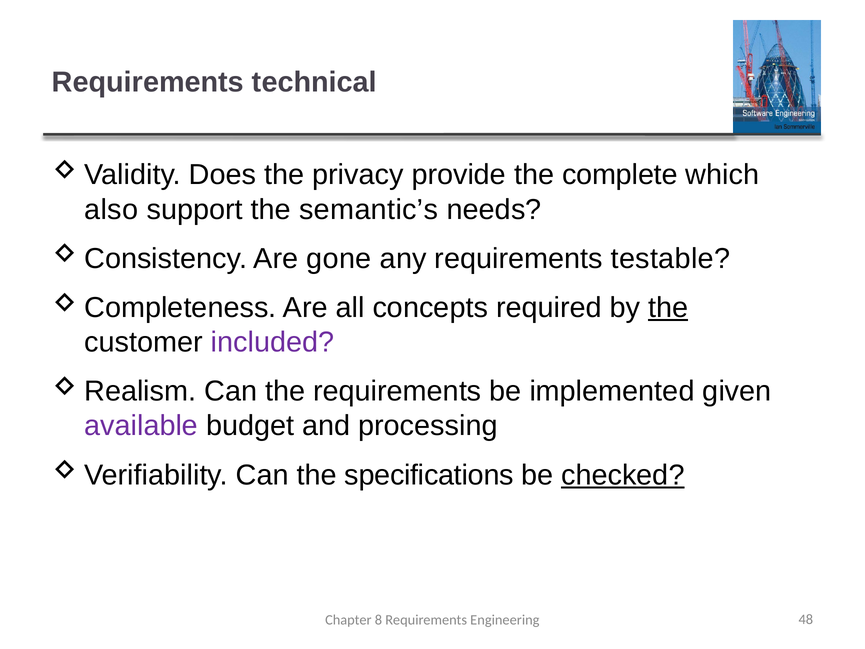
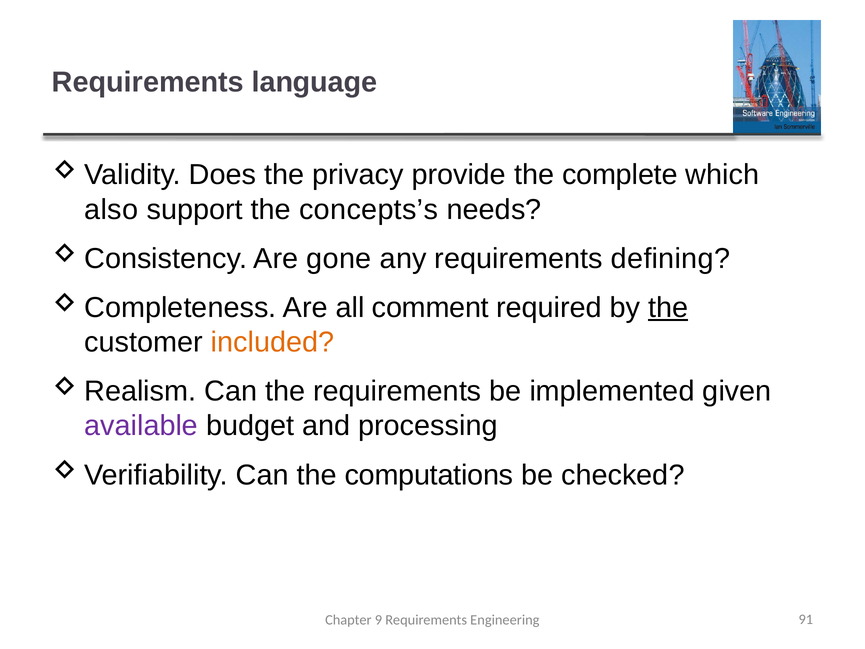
technical: technical -> language (314, 82)
semantic’s: semantic’s -> concepts’s (369, 209)
testable: testable -> defining (671, 259)
concepts: concepts -> comment (430, 308)
included colour: purple -> orange (272, 342)
specifications: specifications -> computations (429, 475)
checked underline: present -> none (623, 475)
8: 8 -> 9 (378, 620)
48: 48 -> 91 (806, 619)
